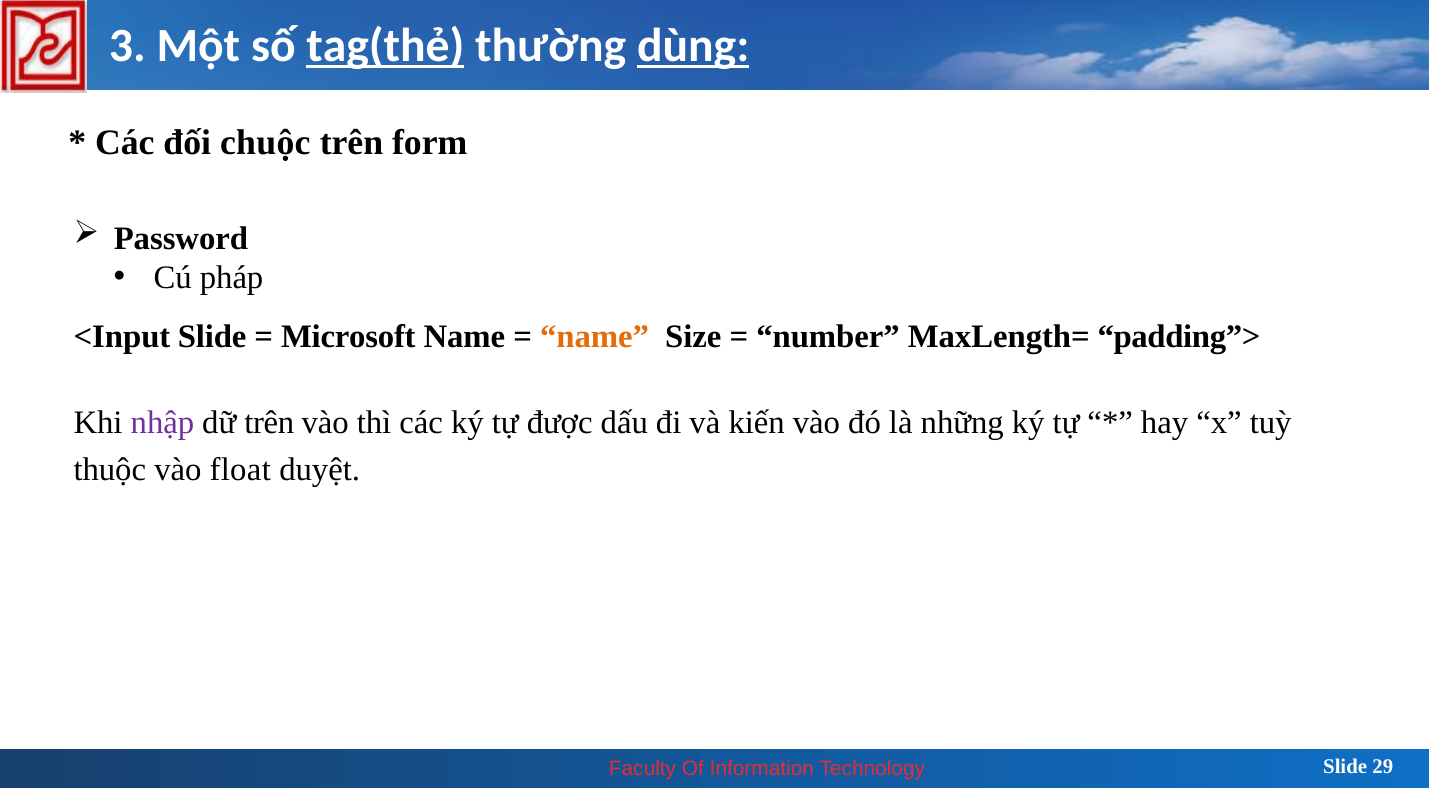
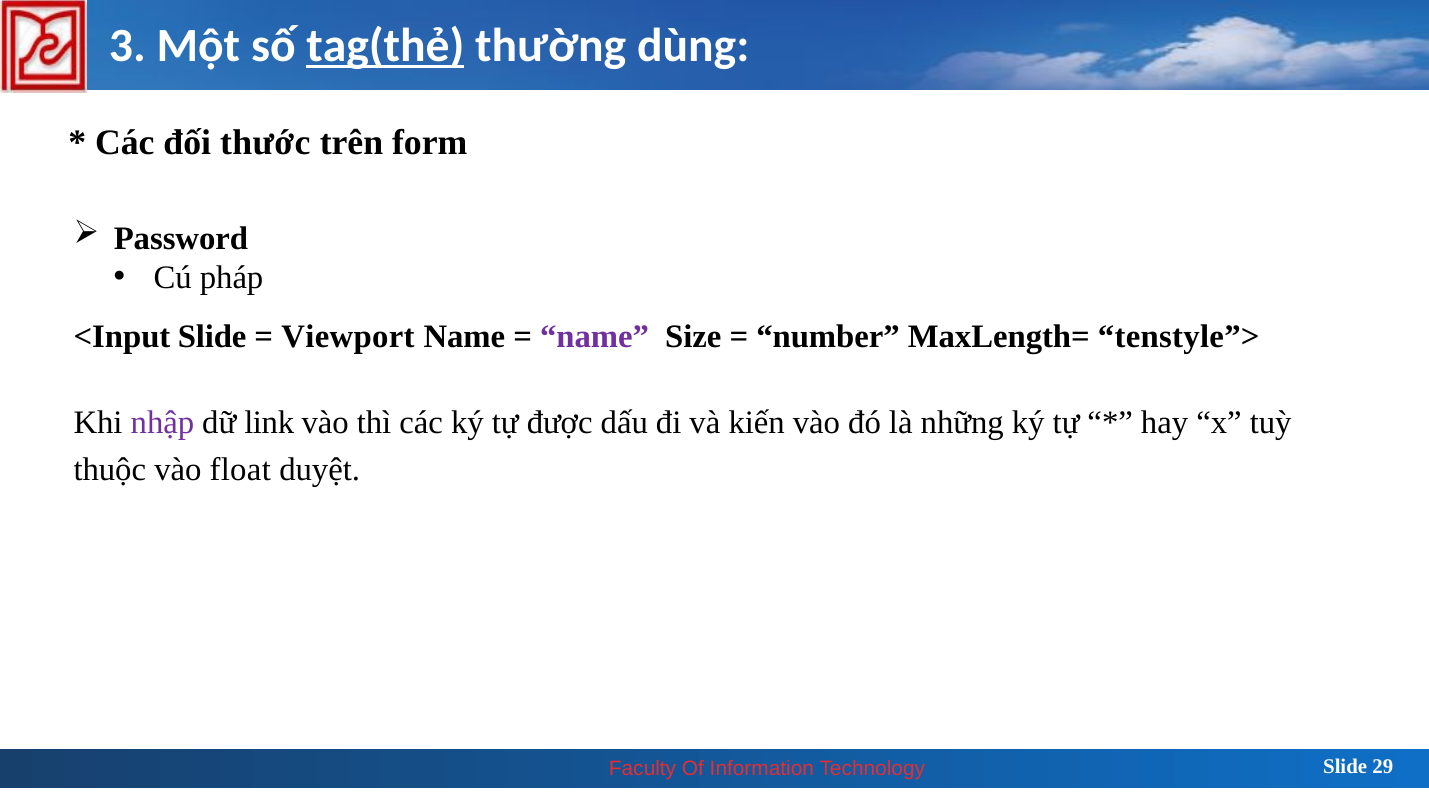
dùng underline: present -> none (693, 46)
chuộc: chuộc -> thước (265, 143)
Microsoft: Microsoft -> Viewport (348, 336)
name colour: orange -> purple (595, 336)
padding”>: padding”> -> tenstyle”> (1179, 336)
dữ trên: trên -> link (269, 423)
